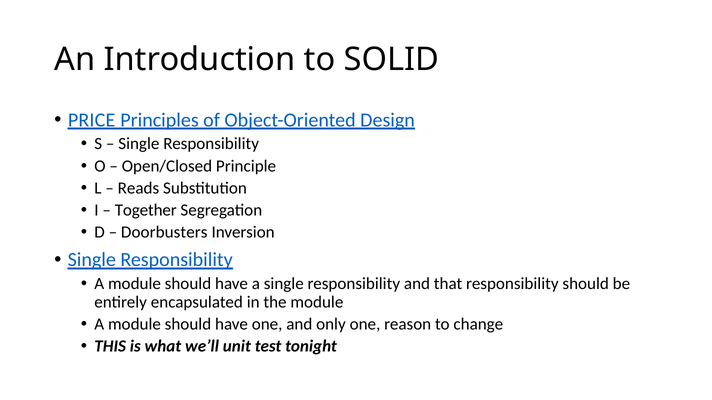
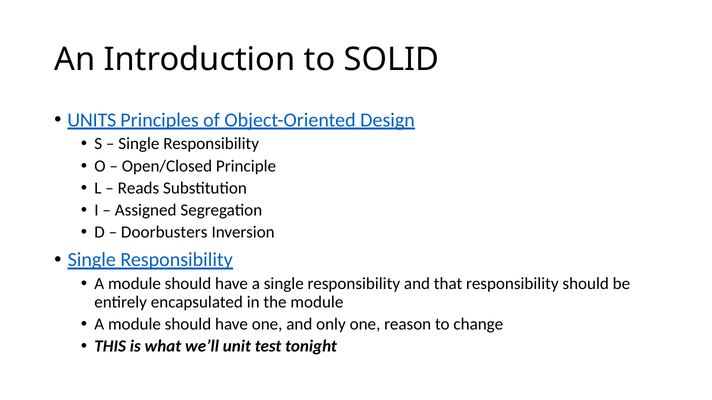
PRICE: PRICE -> UNITS (92, 120)
Together: Together -> Assigned (146, 210)
